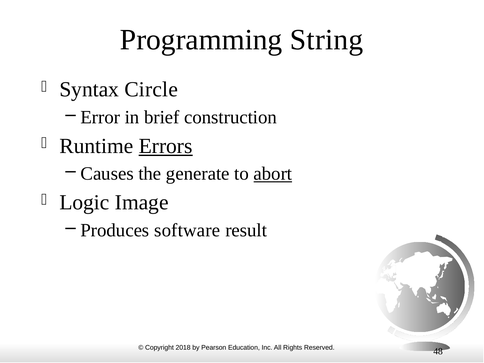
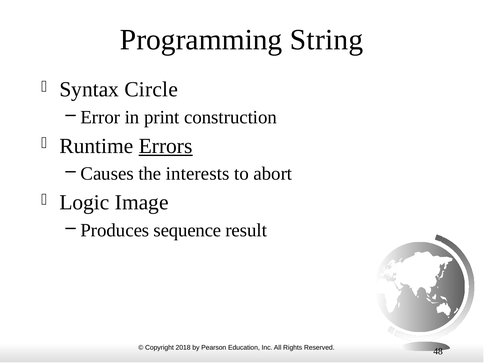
brief: brief -> print (162, 117)
generate: generate -> interests (198, 174)
abort underline: present -> none (273, 174)
software: software -> sequence (187, 230)
